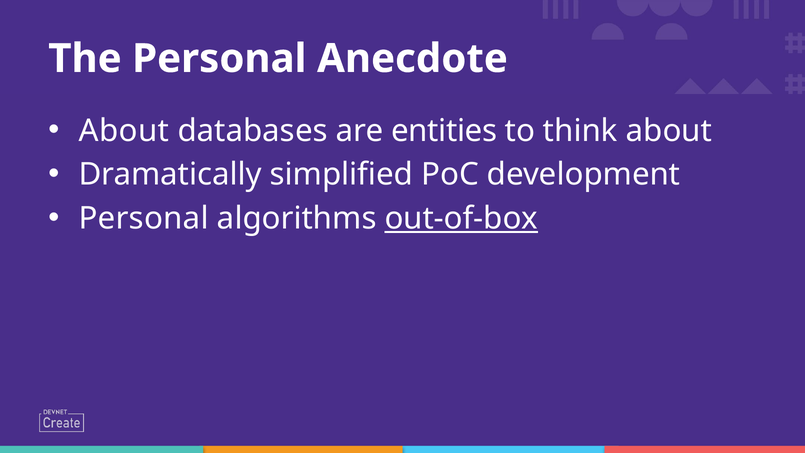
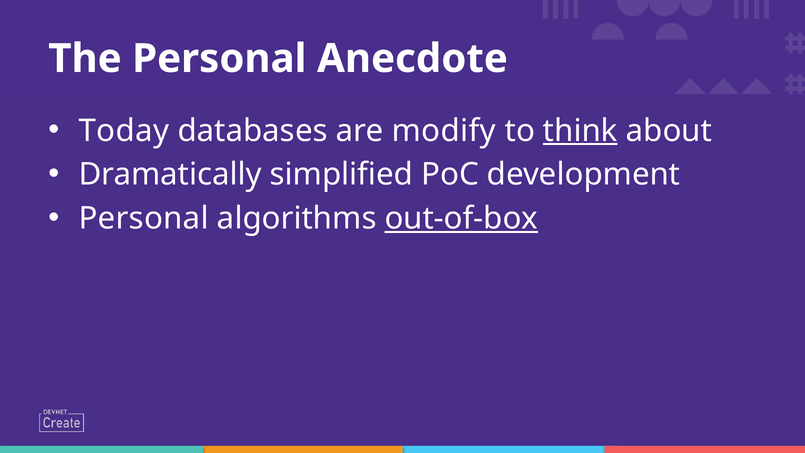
About: About -> Today (124, 131)
entities: entities -> modify (444, 131)
think underline: none -> present (580, 131)
